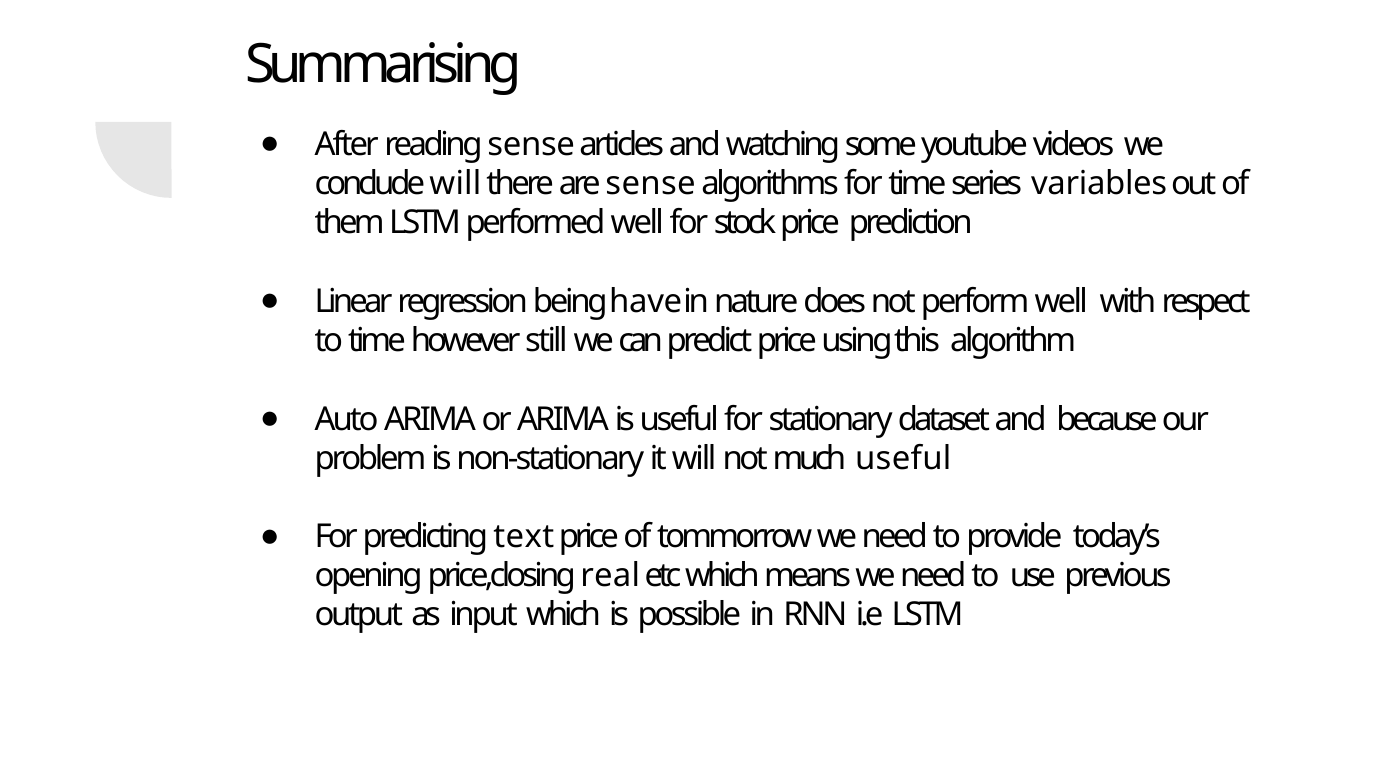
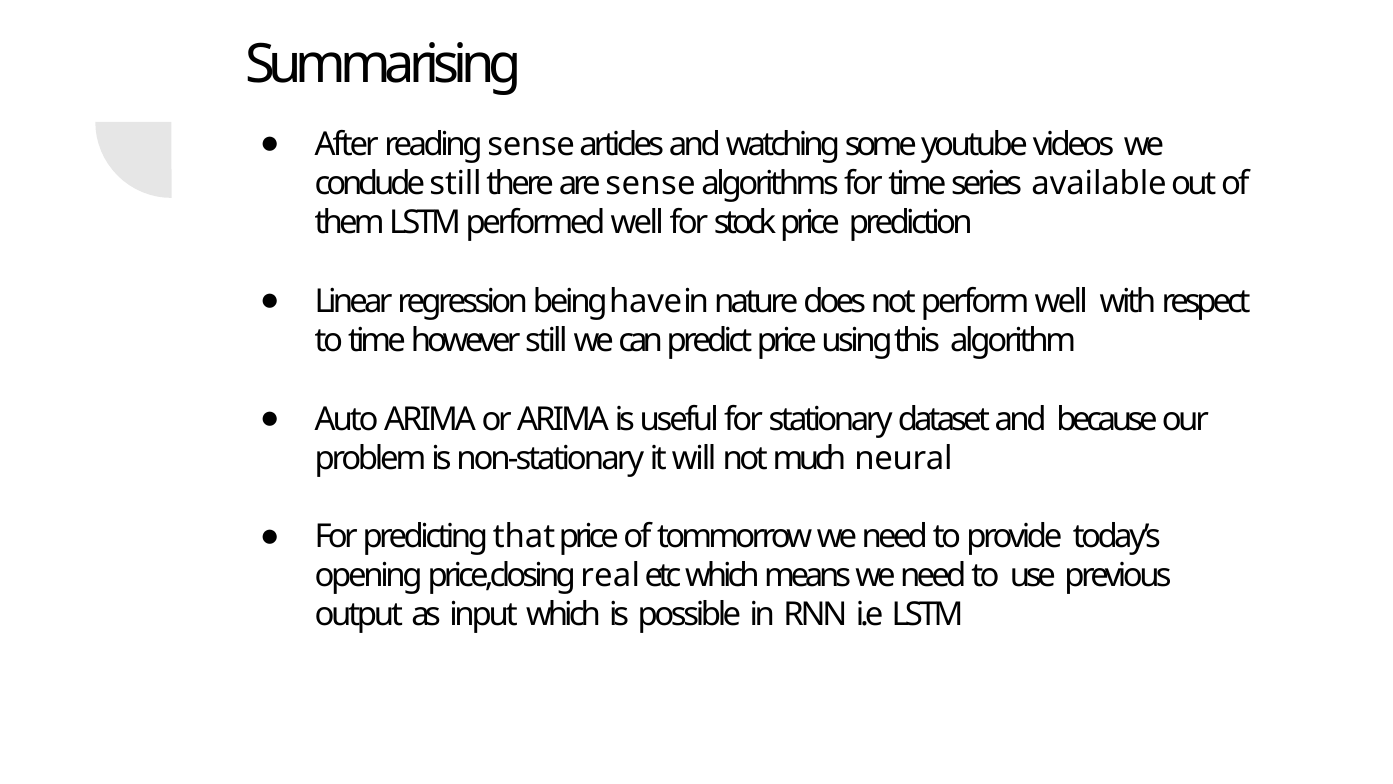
conclude will: will -> still (456, 184)
variables: variables -> available (1099, 184)
much useful: useful -> neural (904, 458)
text: text -> that (524, 537)
